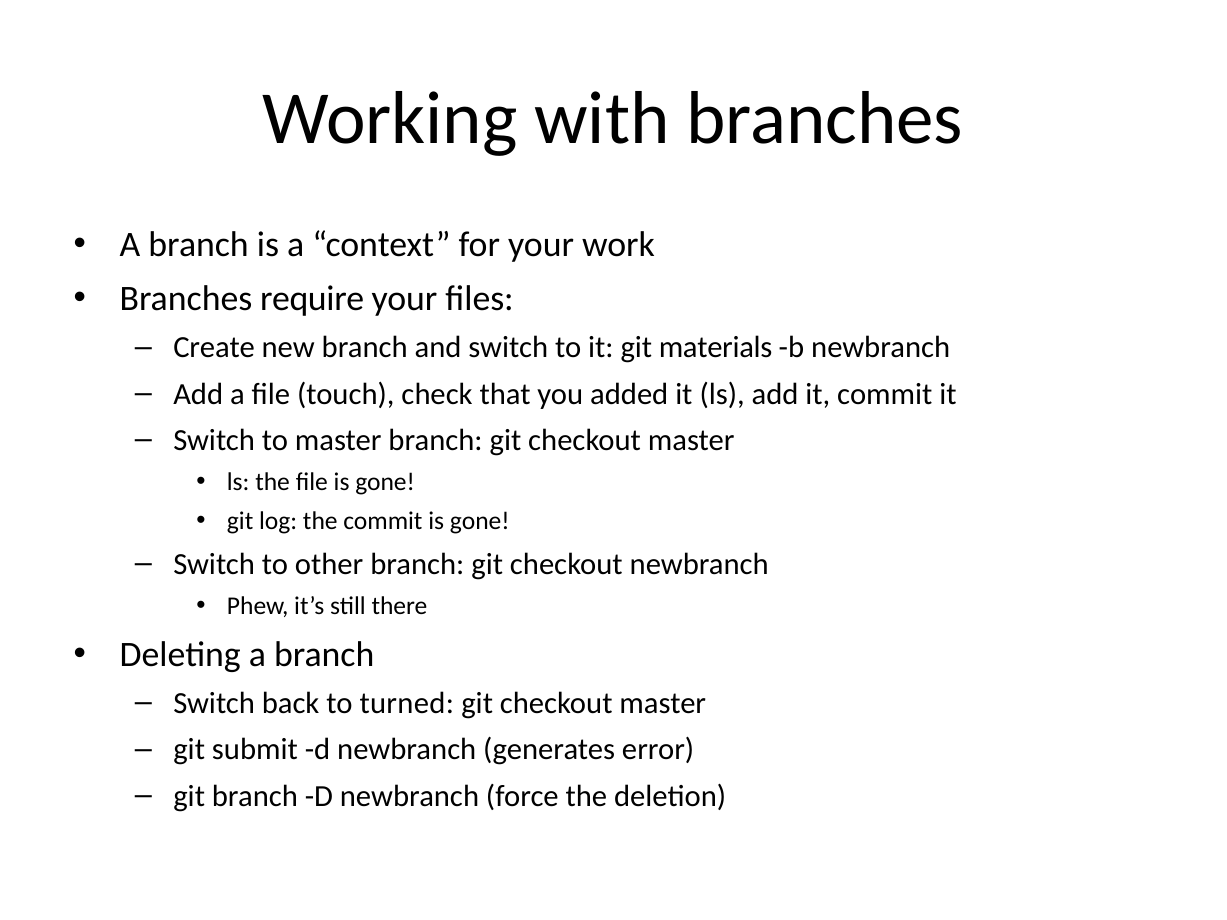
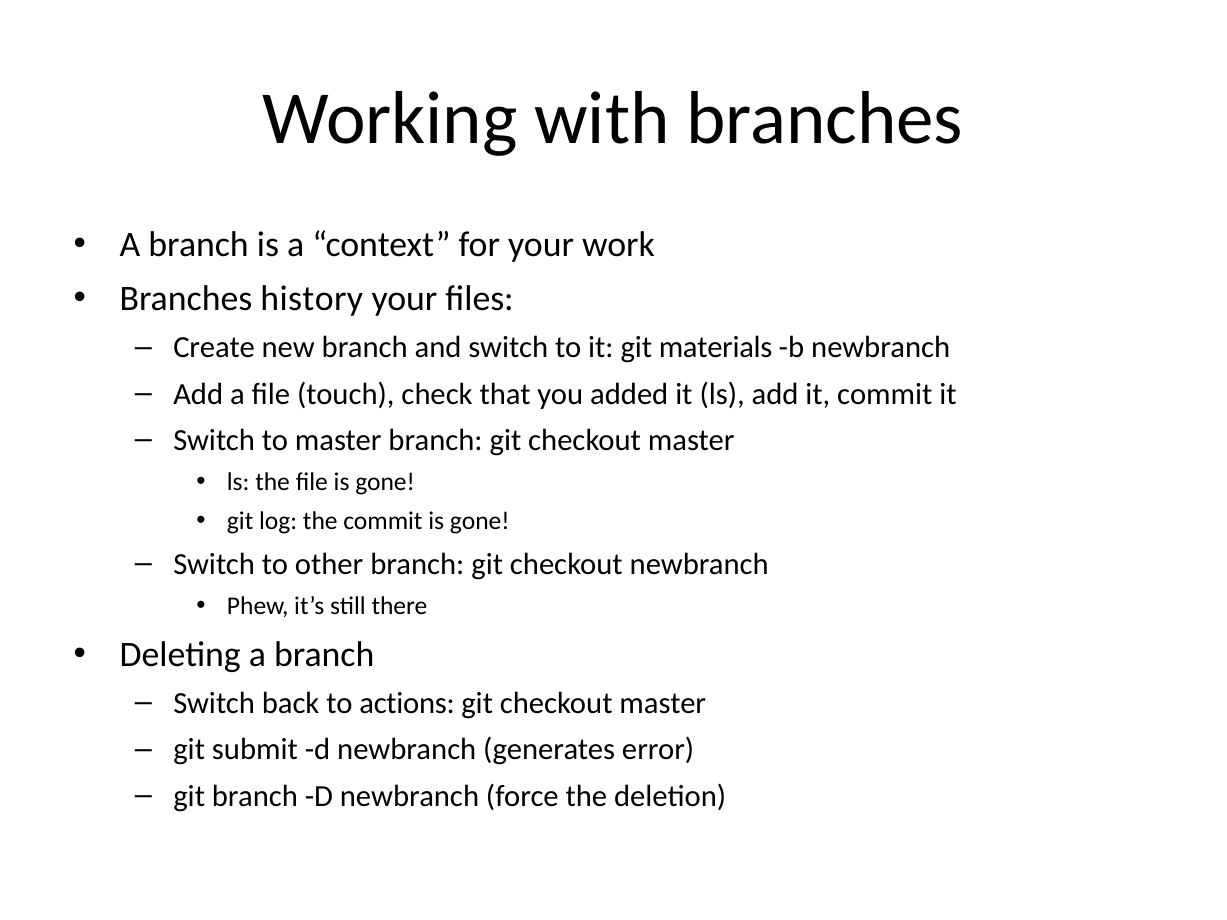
require: require -> history (312, 299)
turned: turned -> actions (407, 704)
